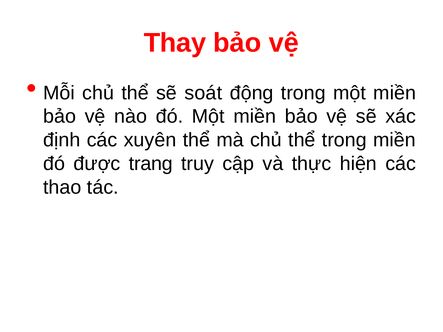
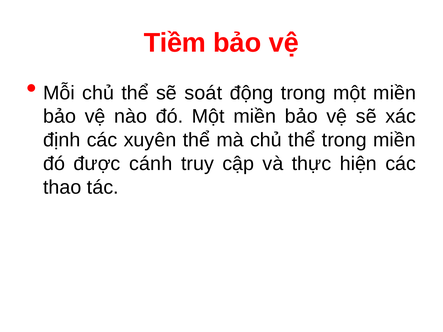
Thay: Thay -> Tiềm (175, 43)
trang: trang -> cánh (151, 164)
